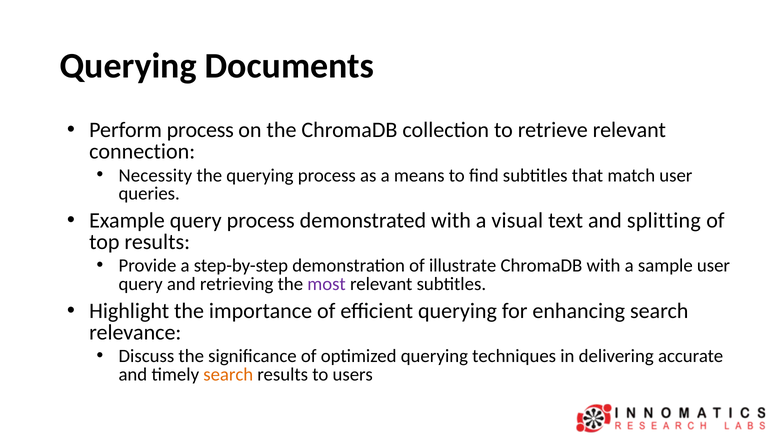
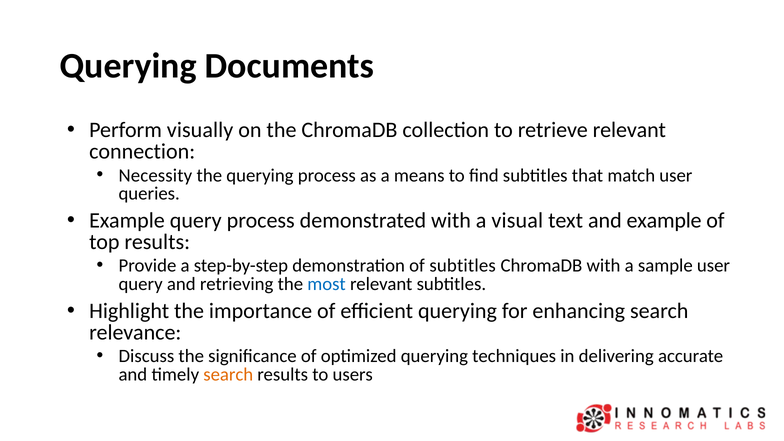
Perform process: process -> visually (200, 130)
and splitting: splitting -> example (664, 221)
of illustrate: illustrate -> subtitles (463, 266)
most colour: purple -> blue (327, 284)
